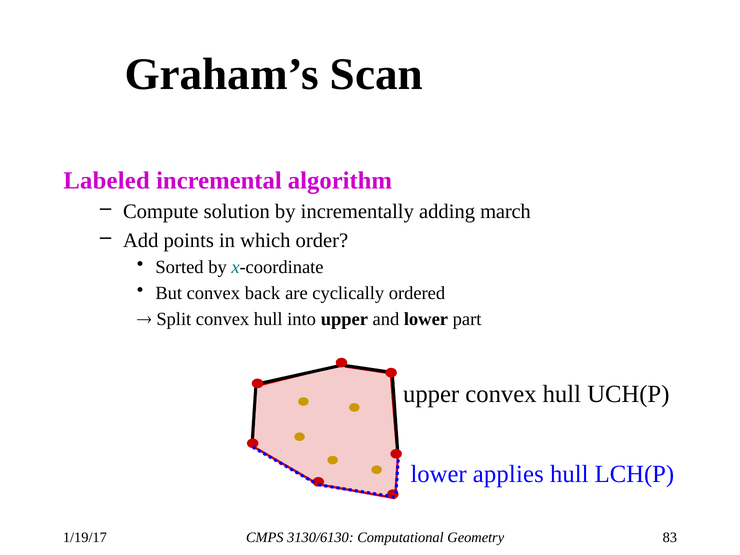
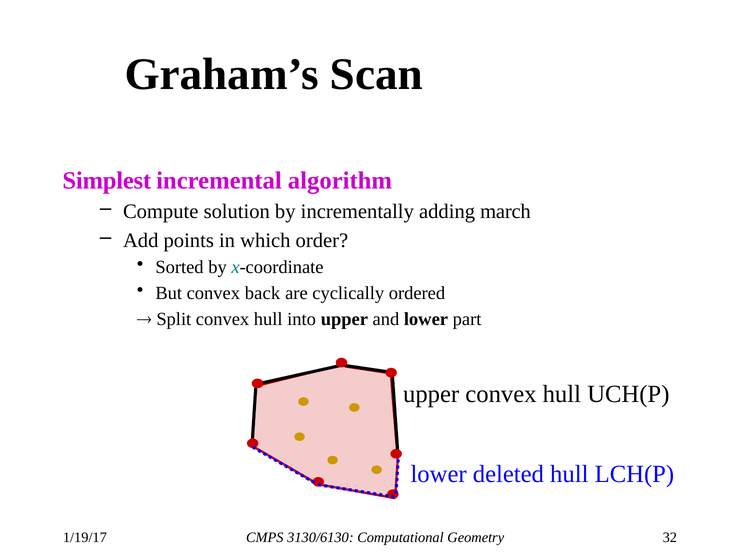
Labeled: Labeled -> Simplest (107, 181)
applies: applies -> deleted (508, 474)
83: 83 -> 32 (670, 538)
